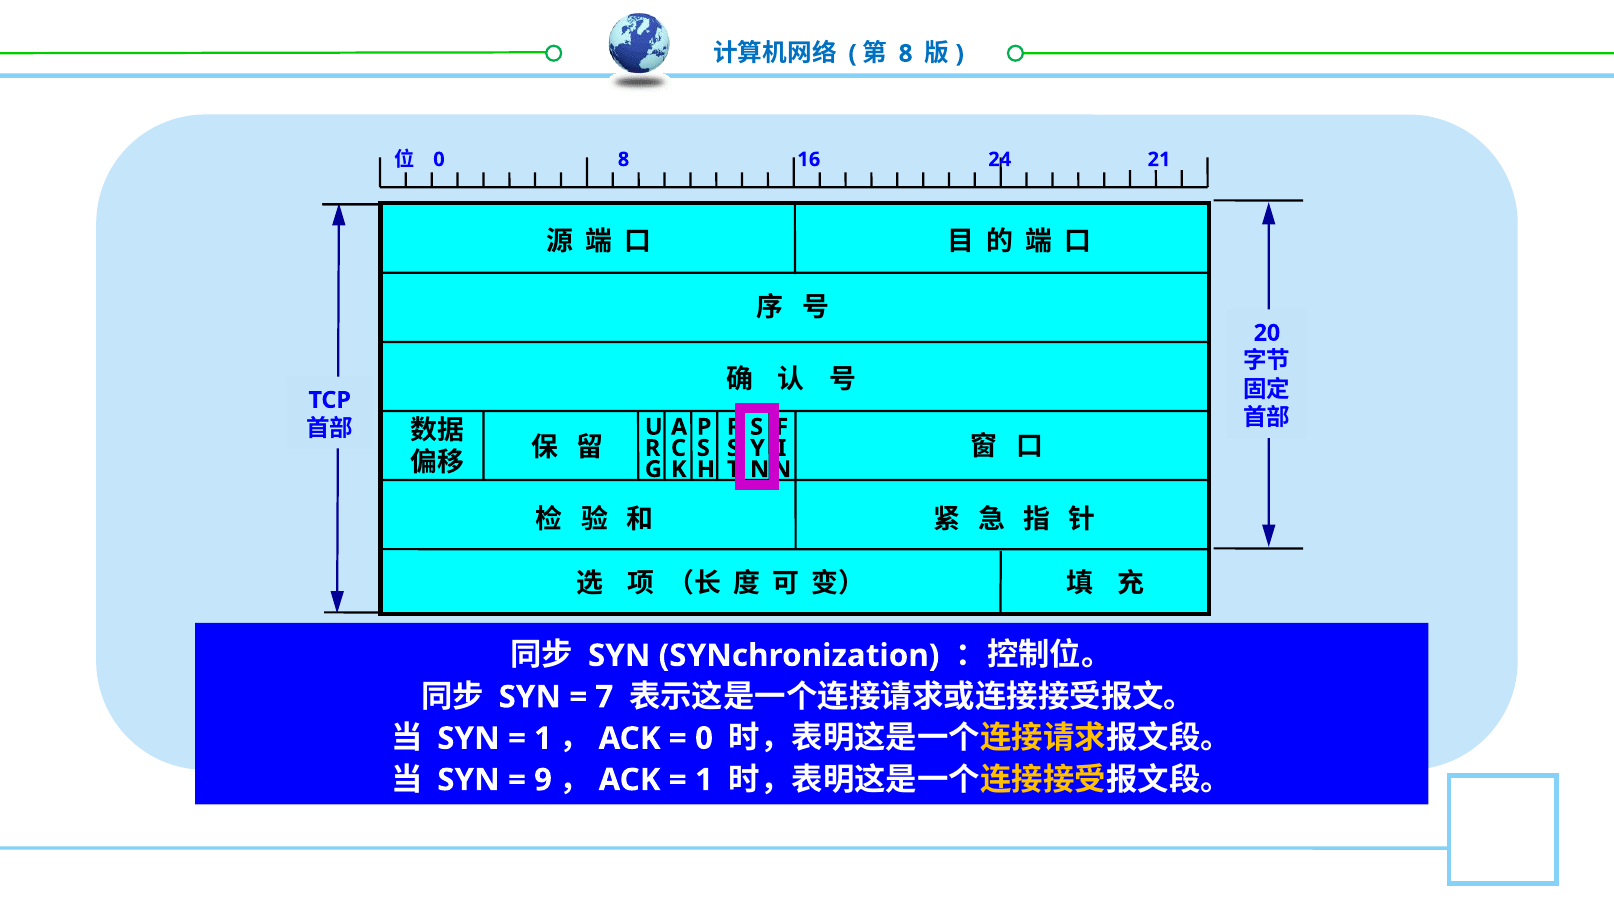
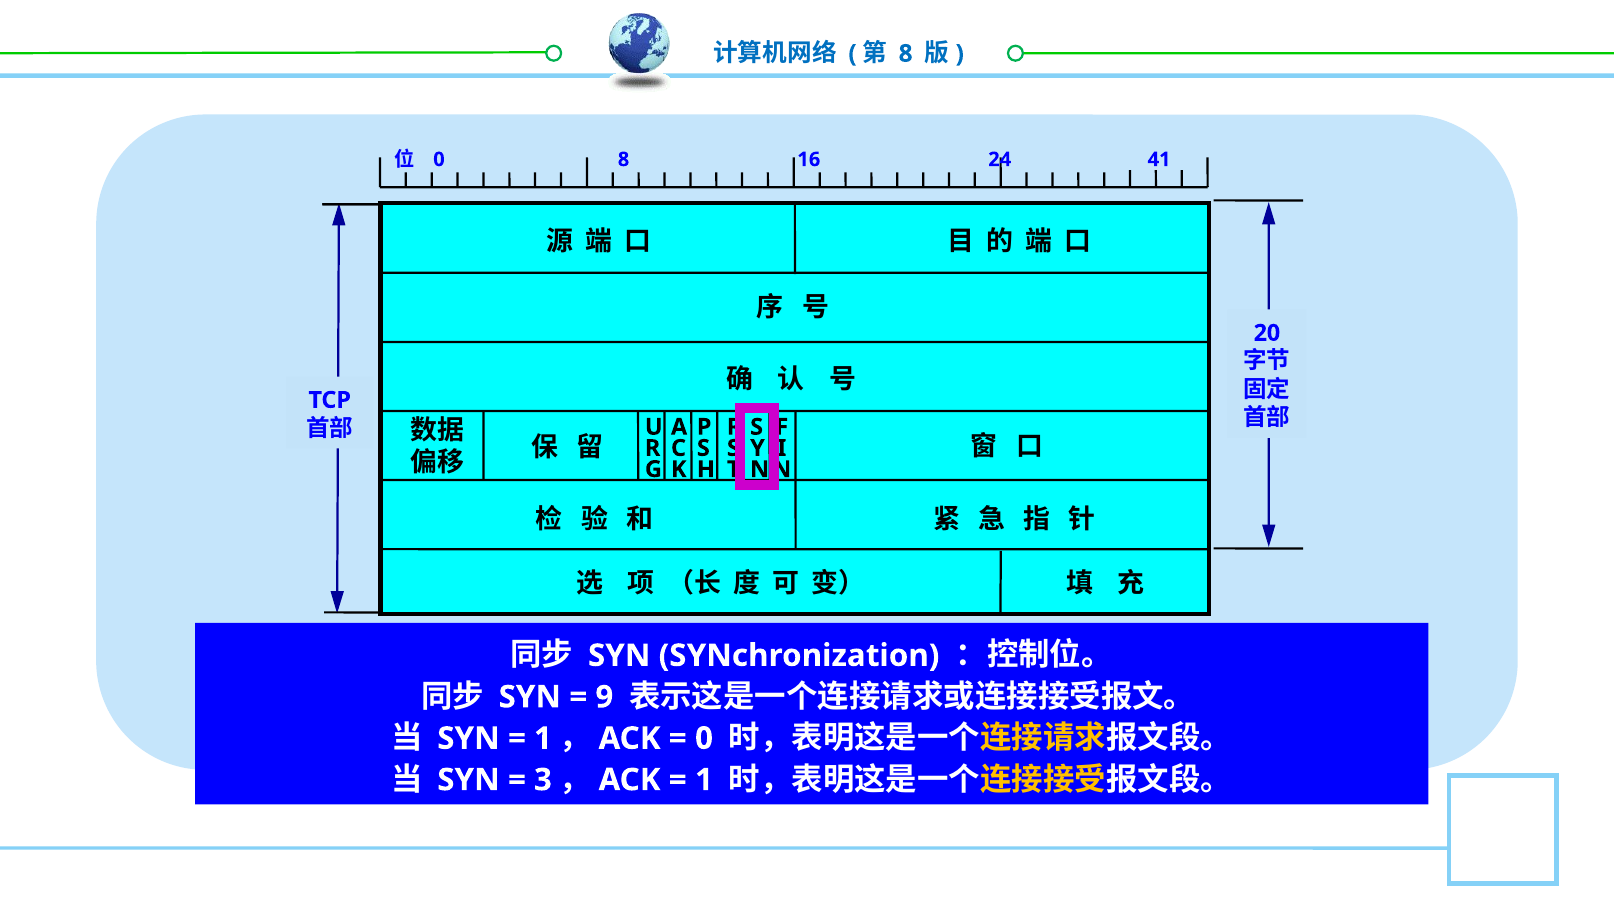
21: 21 -> 41 (1159, 159)
7: 7 -> 9 (604, 697)
9: 9 -> 3 (543, 780)
